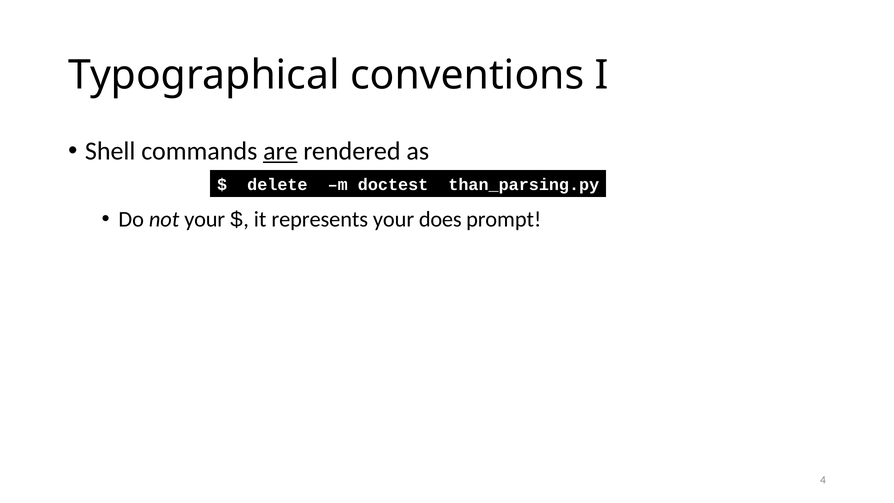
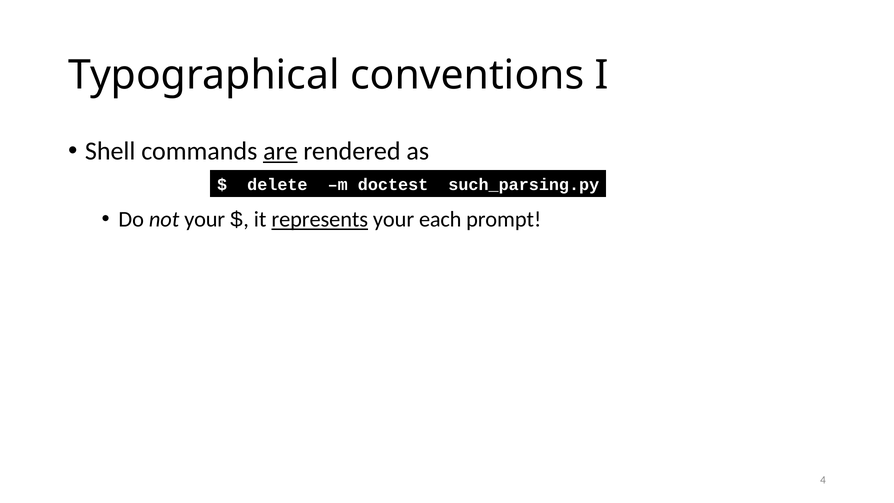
than_parsing.py: than_parsing.py -> such_parsing.py (524, 185)
represents underline: none -> present (320, 219)
does: does -> each (440, 219)
